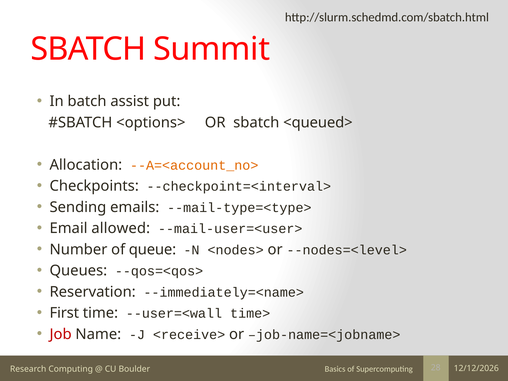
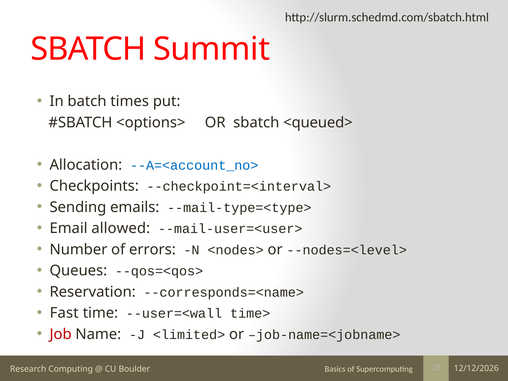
assist: assist -> times (130, 101)
--A=<account_no> colour: orange -> blue (194, 165)
queue: queue -> errors (152, 249)
--immediately=<name>: --immediately=<name> -> --corresponds=<name> (224, 292)
First: First -> Fast (64, 313)
<receive>: <receive> -> <limited> (189, 335)
